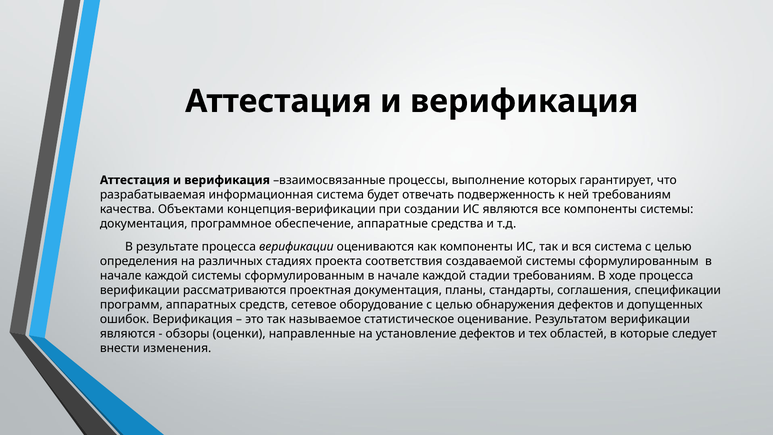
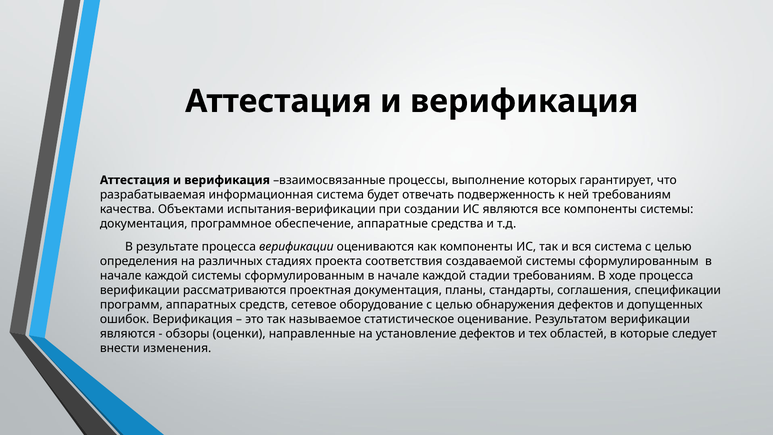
концепция-верификации: концепция-верификации -> испытания-верификации (301, 209)
